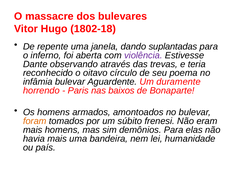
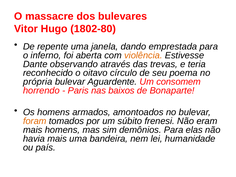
1802-18: 1802-18 -> 1802-80 (93, 29)
suplantadas: suplantadas -> emprestada (173, 47)
violência colour: purple -> orange (143, 55)
infâmia: infâmia -> própria (38, 82)
duramente: duramente -> consomem (179, 82)
